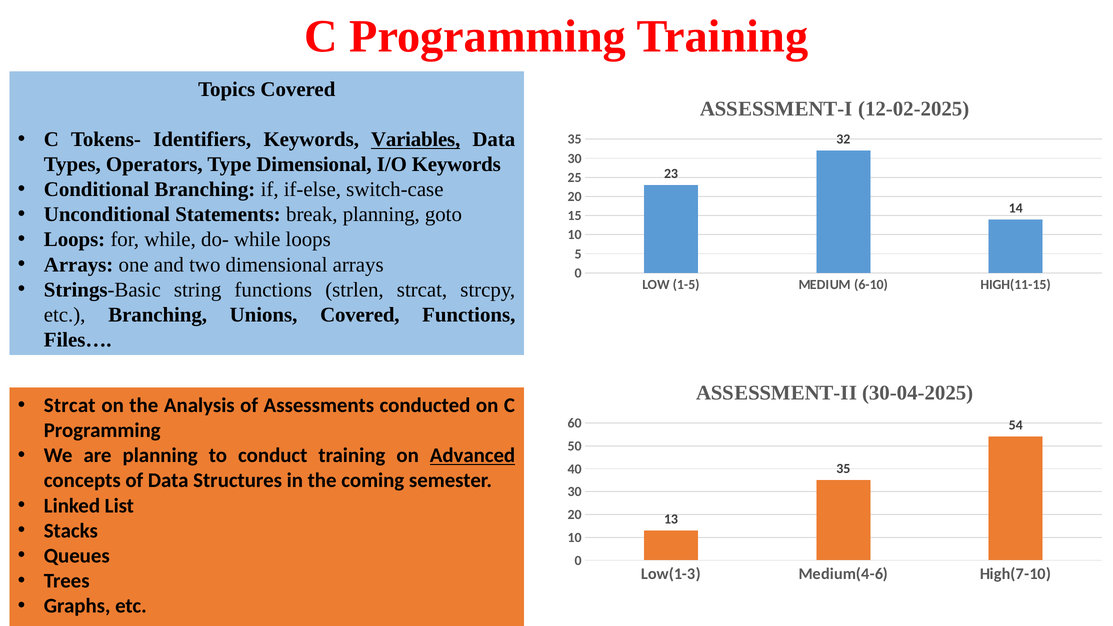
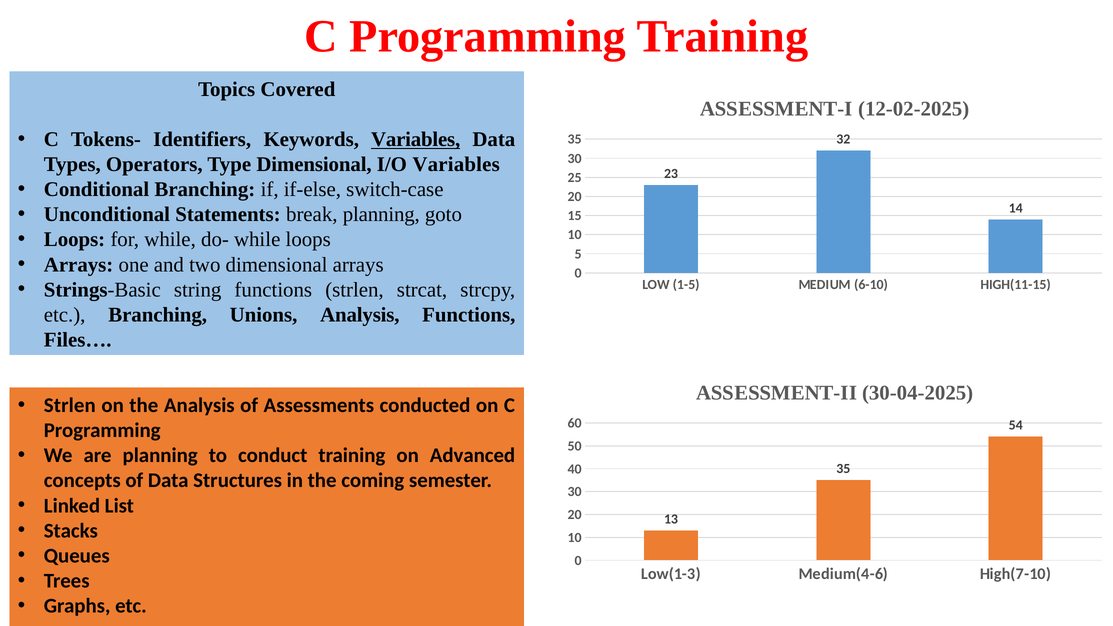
I/O Keywords: Keywords -> Variables (456, 164)
Unions Covered: Covered -> Analysis (360, 315)
Strcat: Strcat -> Strlen (70, 406)
Advanced underline: present -> none (473, 456)
